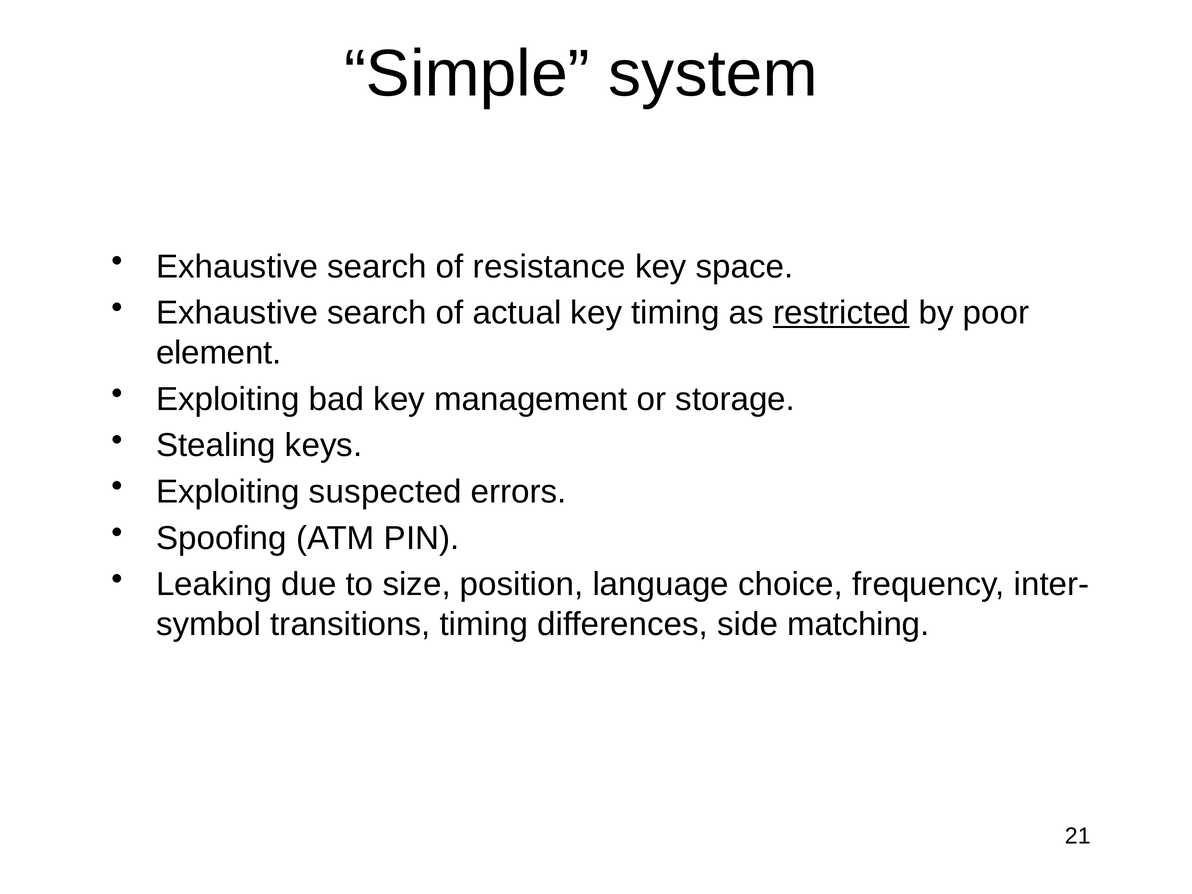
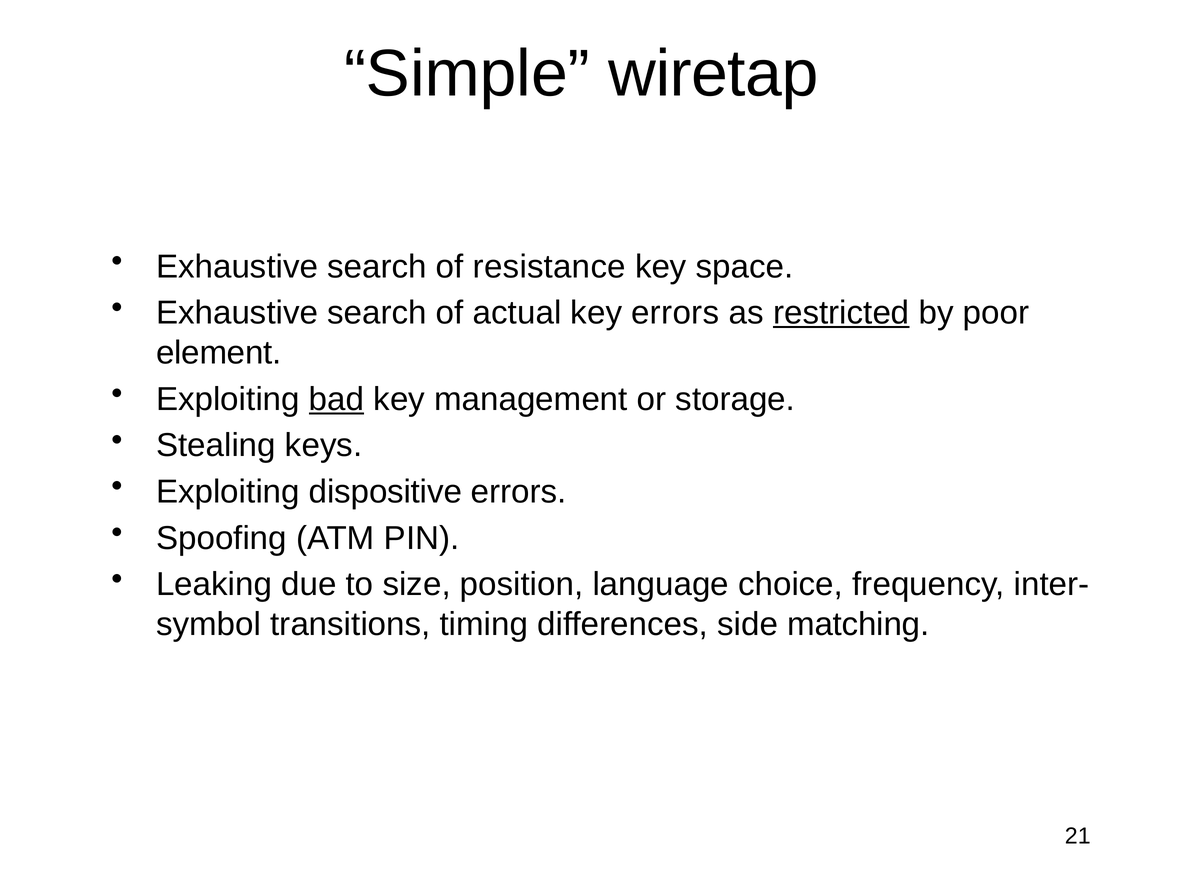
system: system -> wiretap (713, 74)
key timing: timing -> errors (675, 313)
bad underline: none -> present (337, 399)
suspected: suspected -> dispositive (385, 492)
